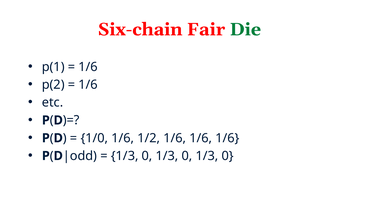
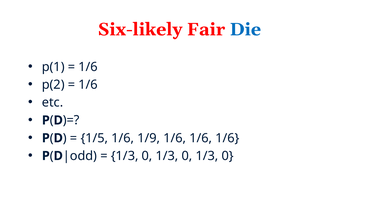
Six-chain: Six-chain -> Six-likely (140, 30)
Die colour: green -> blue (245, 30)
1/0: 1/0 -> 1/5 (94, 138)
1/2: 1/2 -> 1/9 (149, 138)
